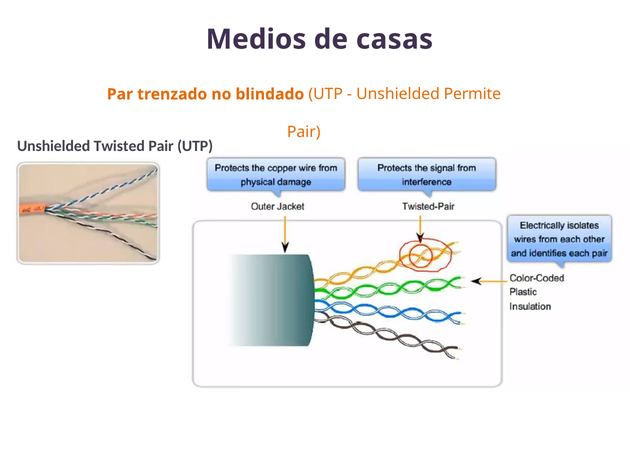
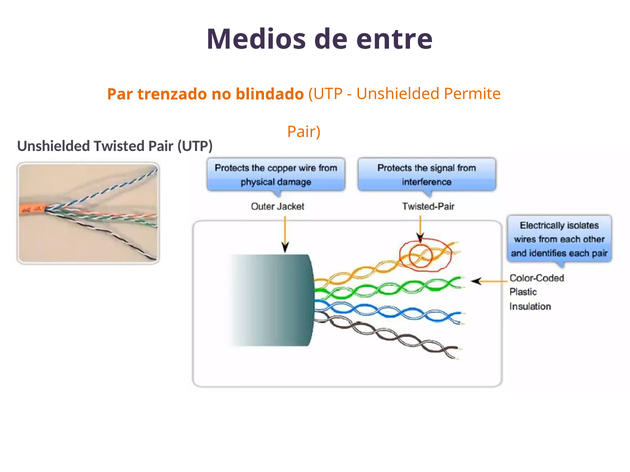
casas: casas -> entre (394, 39)
